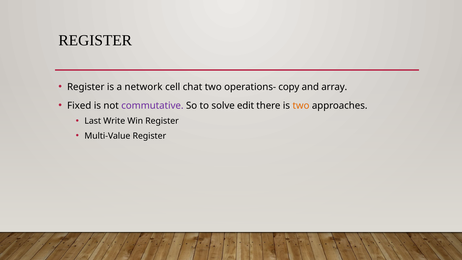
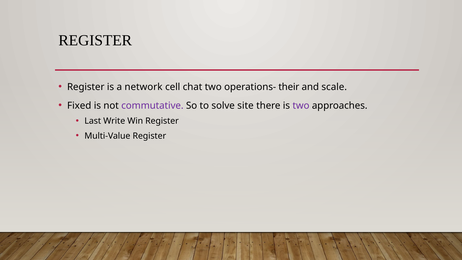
copy: copy -> their (289, 87)
array: array -> scale (334, 87)
edit: edit -> site (245, 106)
two colour: orange -> purple (301, 106)
